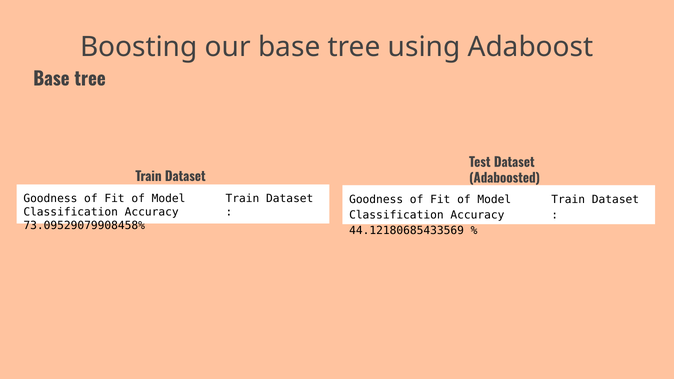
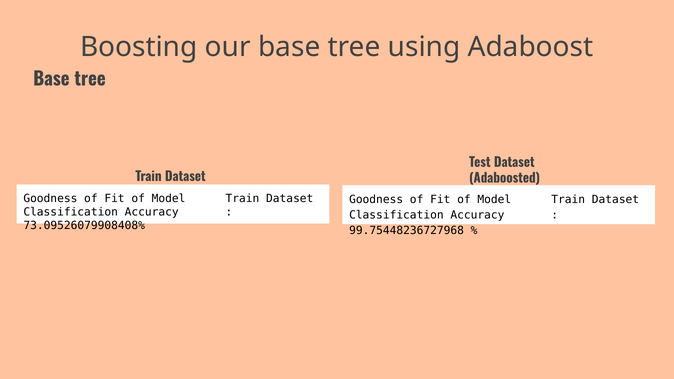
73.09529079908458%: 73.09529079908458% -> 73.09526079908408% (84, 226)
44.12180685433569: 44.12180685433569 -> 99.75448236727968 (407, 231)
